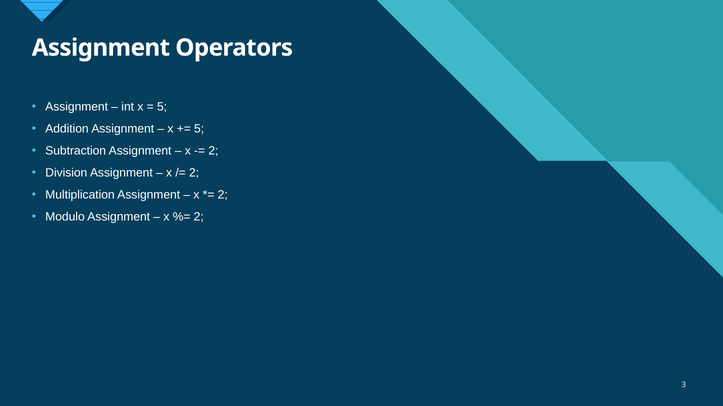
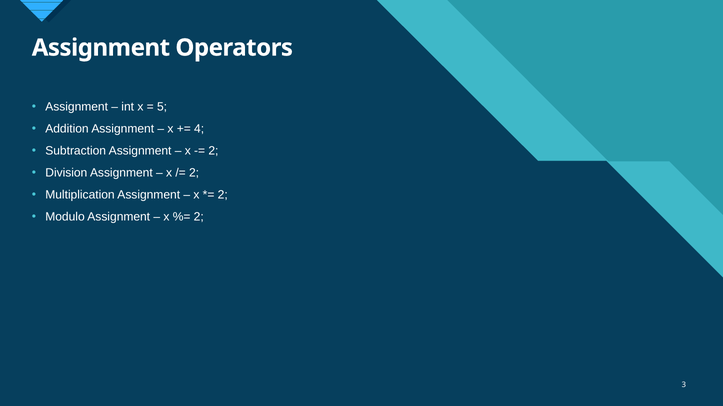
5: 5 -> 4 (199, 129)
